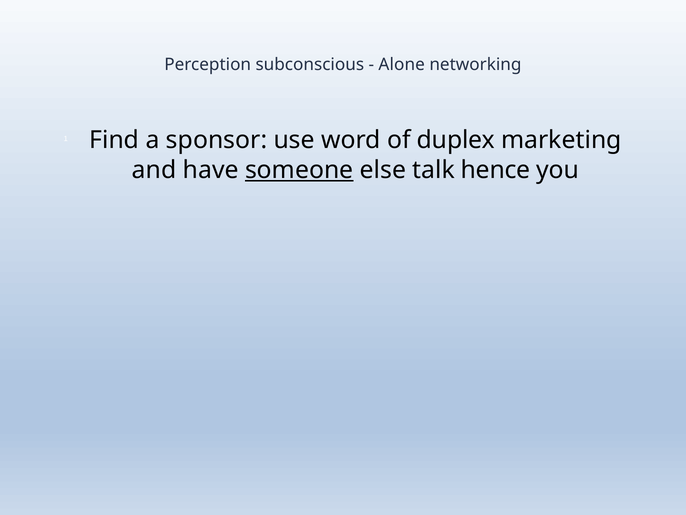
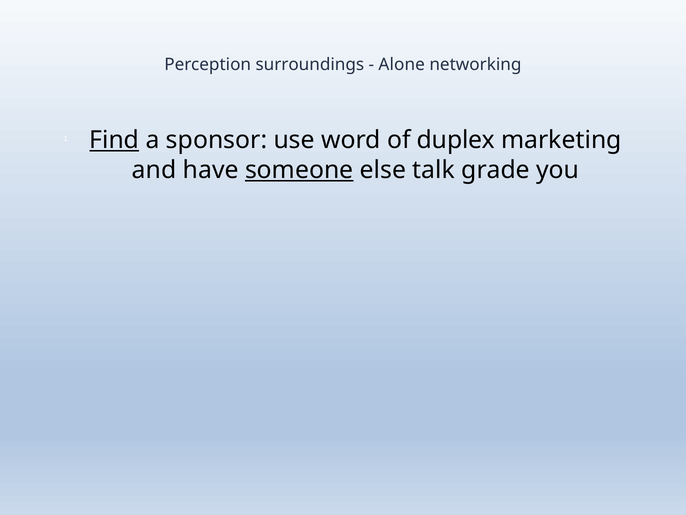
subconscious: subconscious -> surroundings (310, 65)
Find underline: none -> present (114, 140)
hence: hence -> grade (496, 170)
